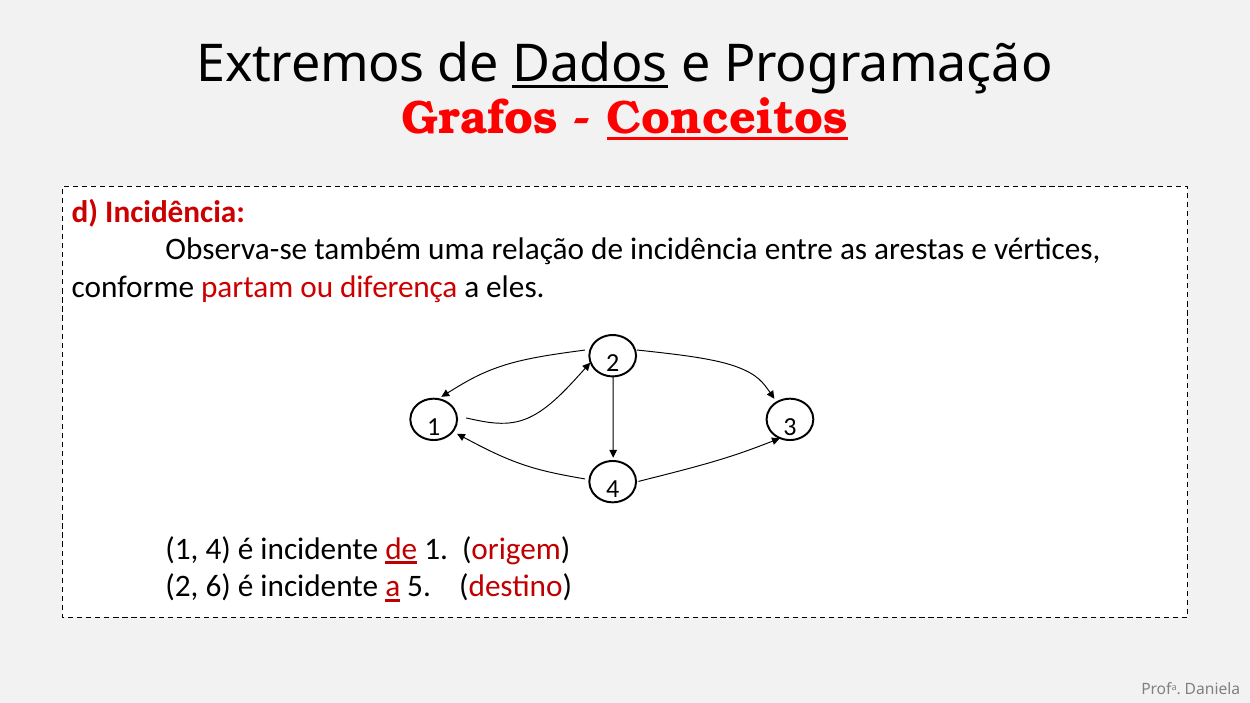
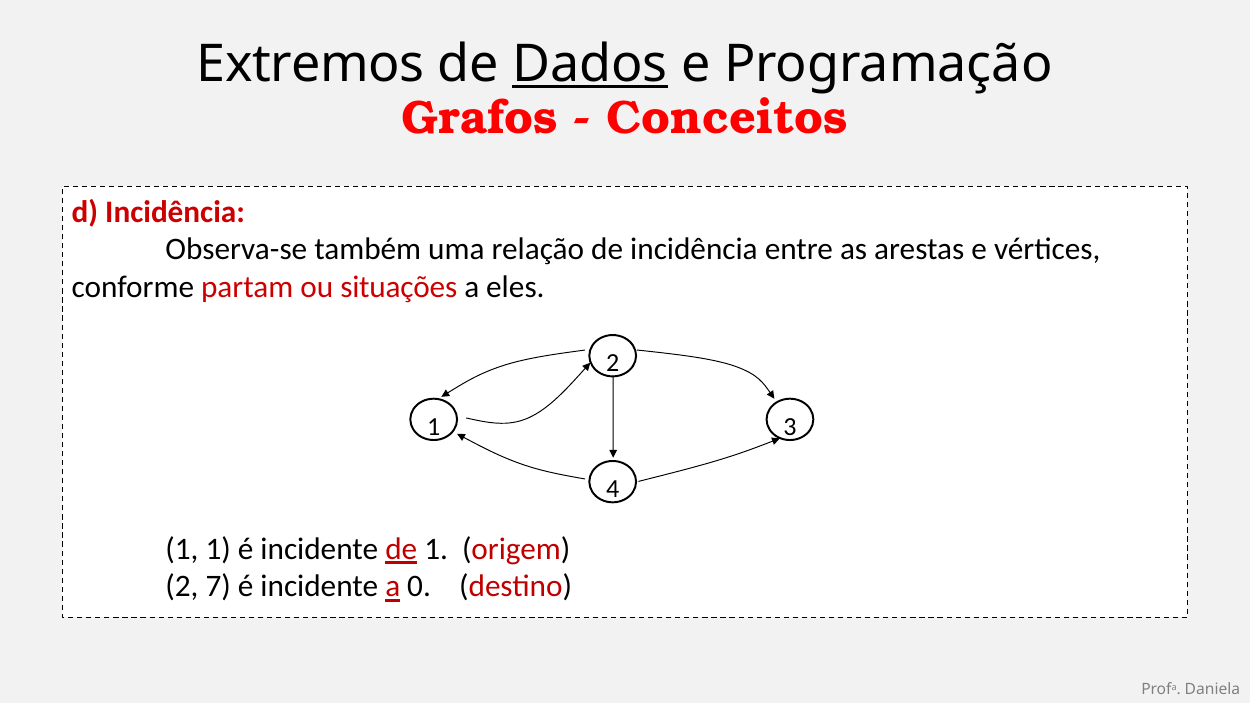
Conceitos underline: present -> none (727, 119)
diferença: diferença -> situações (399, 287)
1 4: 4 -> 1 (218, 549)
6: 6 -> 7 (218, 587)
5: 5 -> 0 (419, 587)
